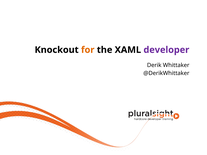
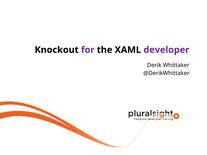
for colour: orange -> purple (88, 50)
